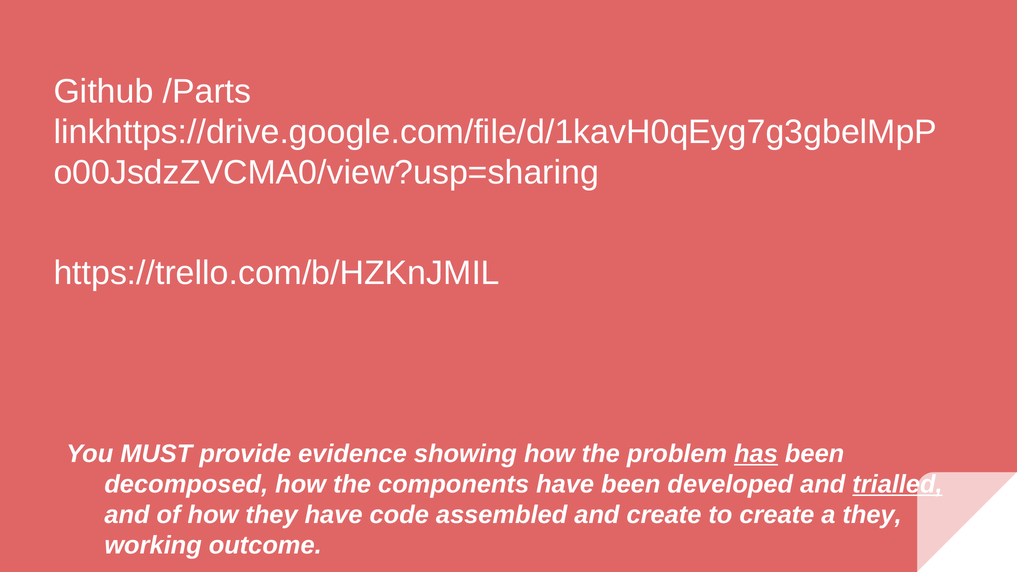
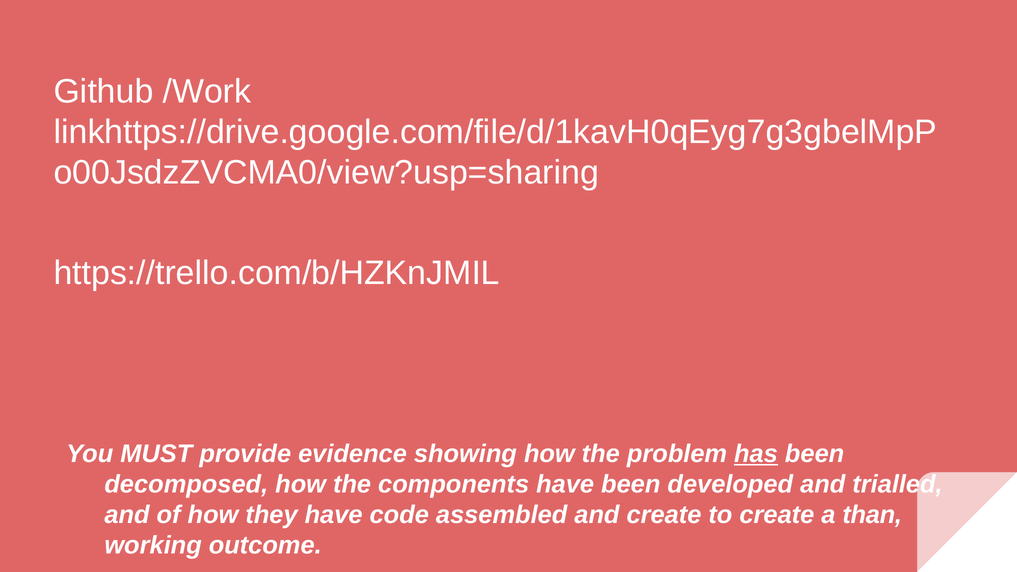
/Parts: /Parts -> /Work (207, 91)
trialled underline: present -> none (898, 484)
a they: they -> than (872, 515)
